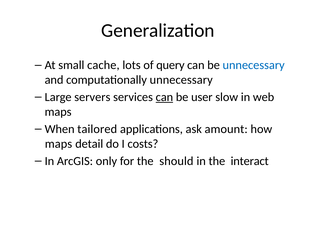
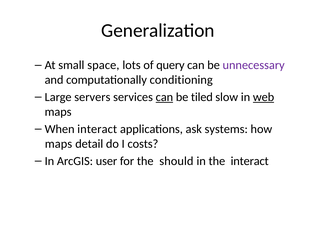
cache: cache -> space (103, 65)
unnecessary colour: blue -> purple (254, 65)
computationally unnecessary: unnecessary -> conditioning (181, 80)
user: user -> tiled (202, 97)
web underline: none -> present (264, 97)
When tailored: tailored -> interact (97, 129)
amount: amount -> systems (226, 129)
only: only -> user (106, 161)
